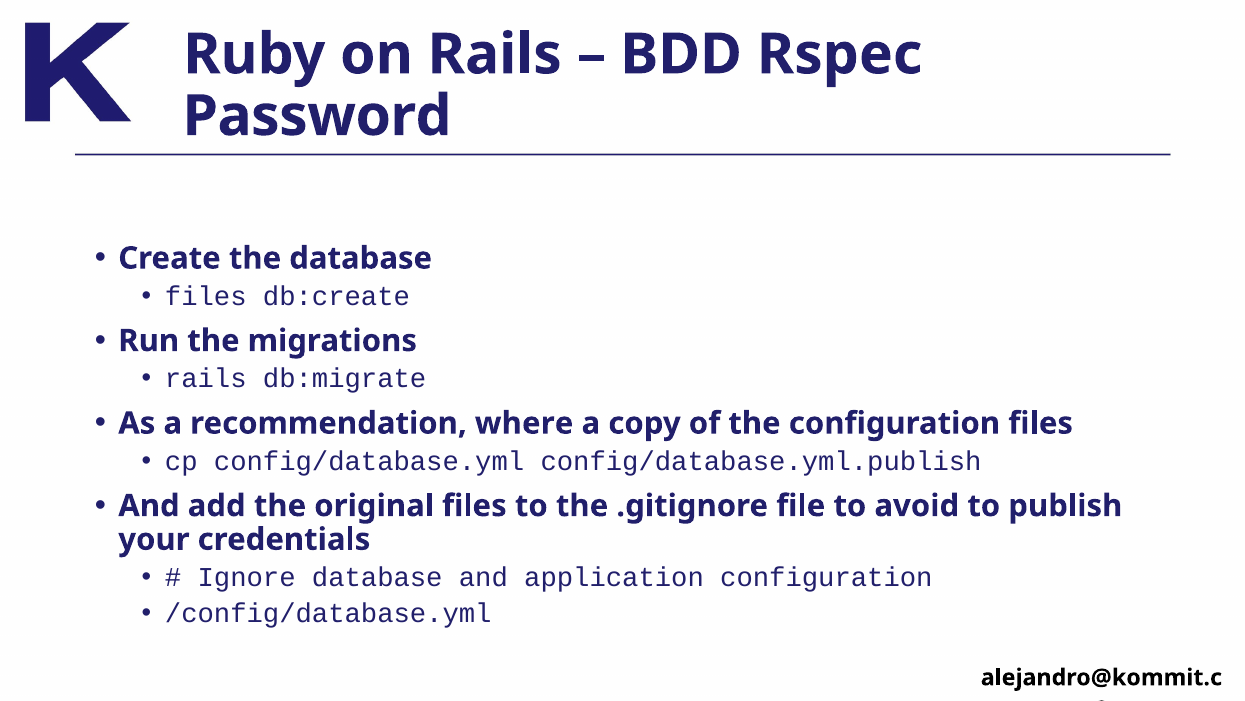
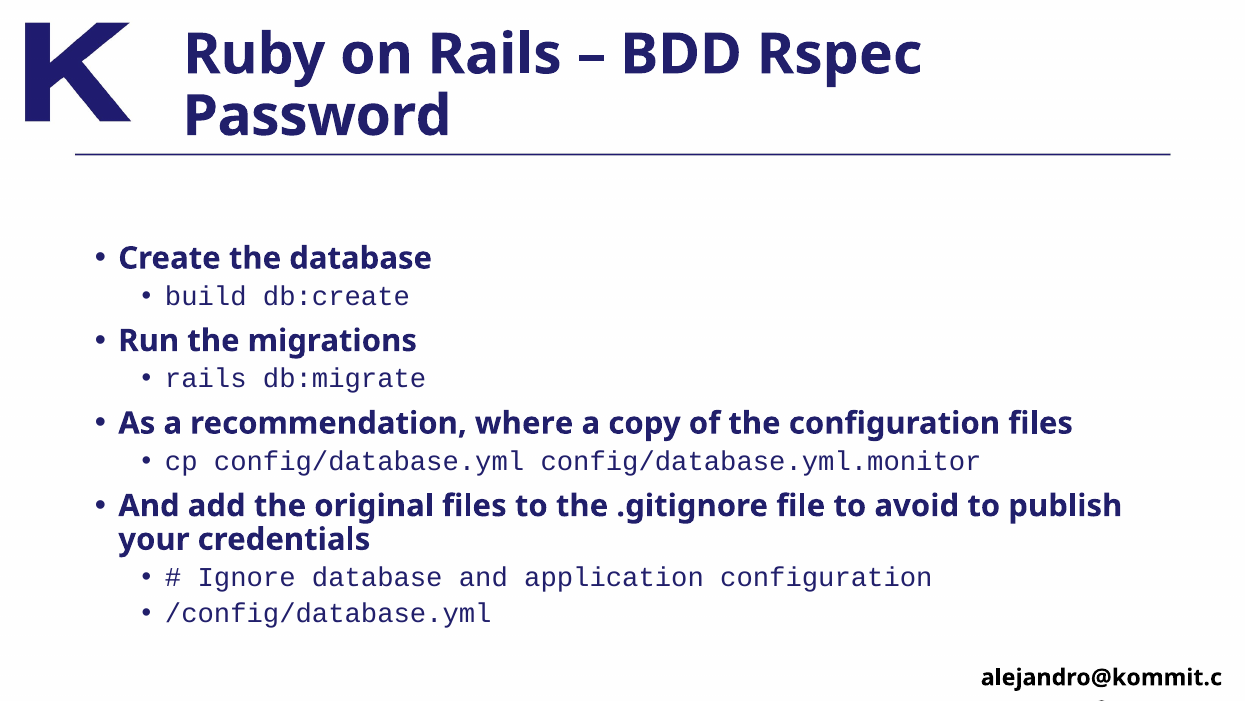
files: files -> build (206, 296)
config/database.yml.publish: config/database.yml.publish -> config/database.yml.monitor (761, 461)
